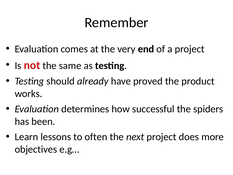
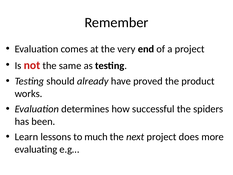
often: often -> much (96, 137)
objectives: objectives -> evaluating (36, 149)
